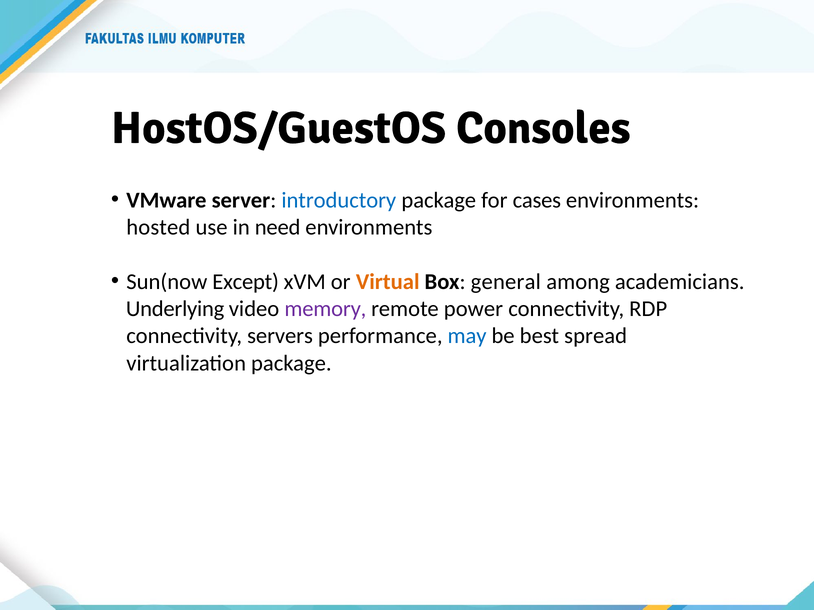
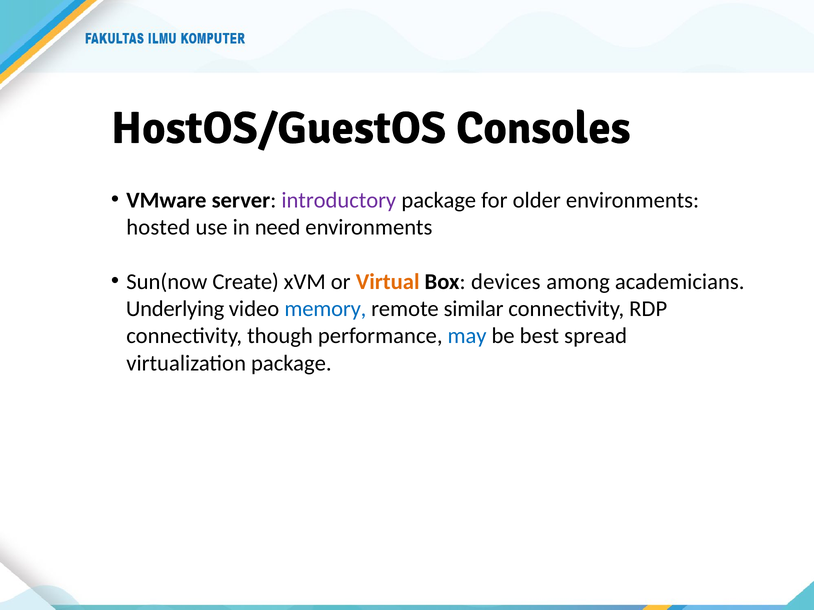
introductory colour: blue -> purple (339, 200)
cases: cases -> older (537, 200)
Except: Except -> Create (246, 282)
general: general -> devices (506, 282)
memory colour: purple -> blue (325, 309)
power: power -> similar (474, 309)
servers: servers -> though (280, 336)
